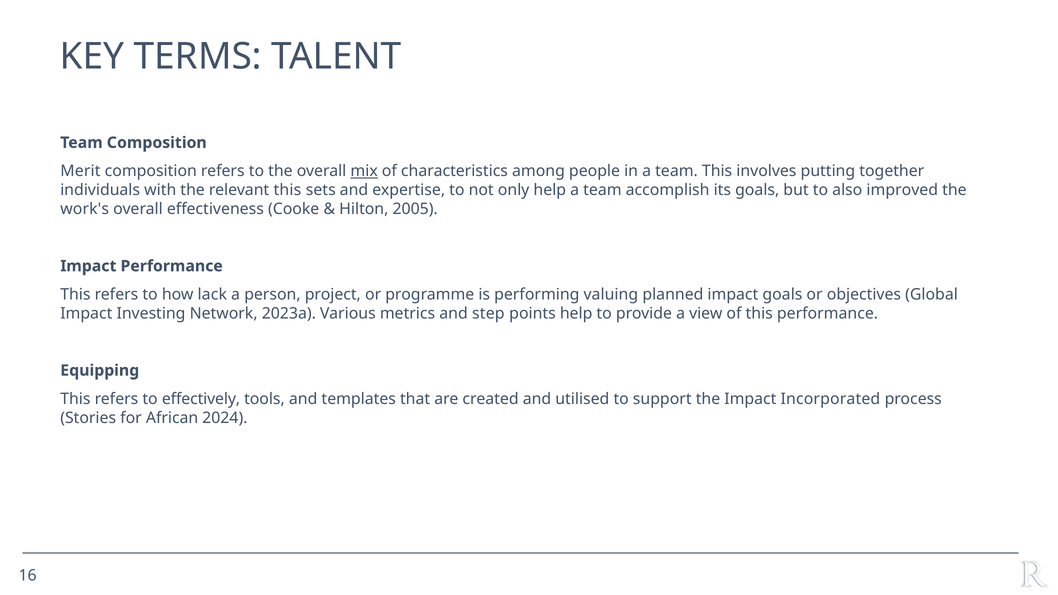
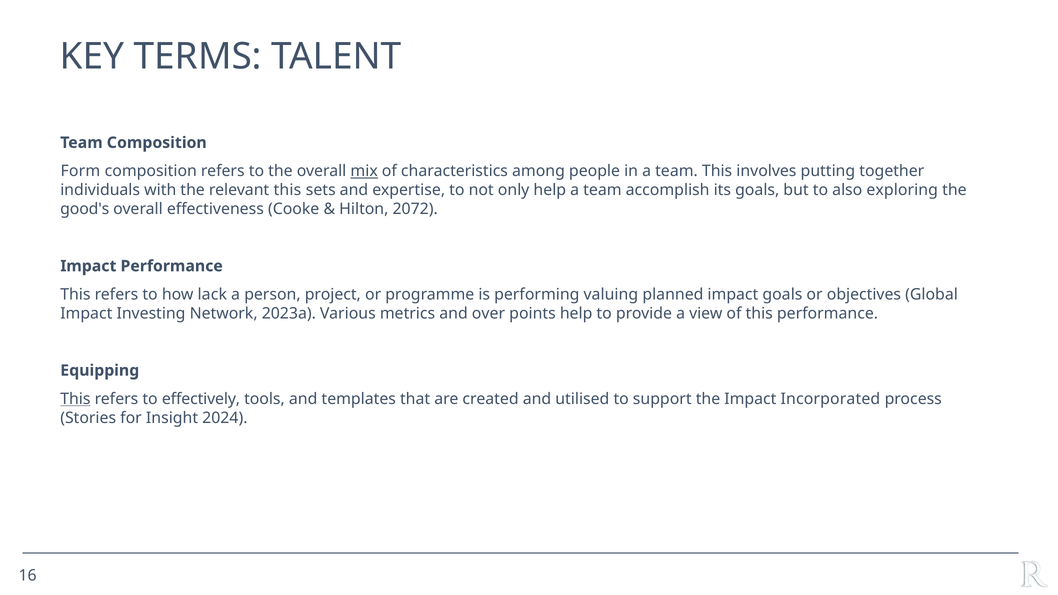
Merit: Merit -> Form (80, 171)
improved: improved -> exploring (902, 190)
work's: work's -> good's (85, 209)
2005: 2005 -> 2072 (415, 209)
step: step -> over (488, 314)
This underline: none -> present (75, 399)
African: African -> Insight (172, 418)
